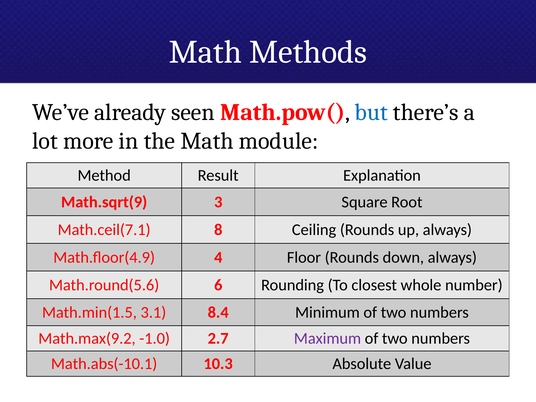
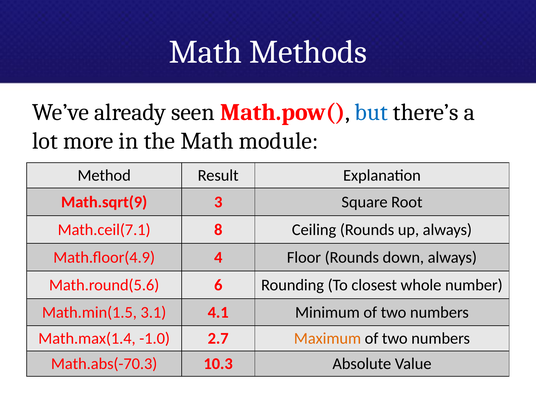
8.4: 8.4 -> 4.1 (218, 312)
Math.max(9.2: Math.max(9.2 -> Math.max(1.4 (87, 338)
Maximum colour: purple -> orange (327, 338)
Math.abs(-10.1: Math.abs(-10.1 -> Math.abs(-70.3 (104, 364)
